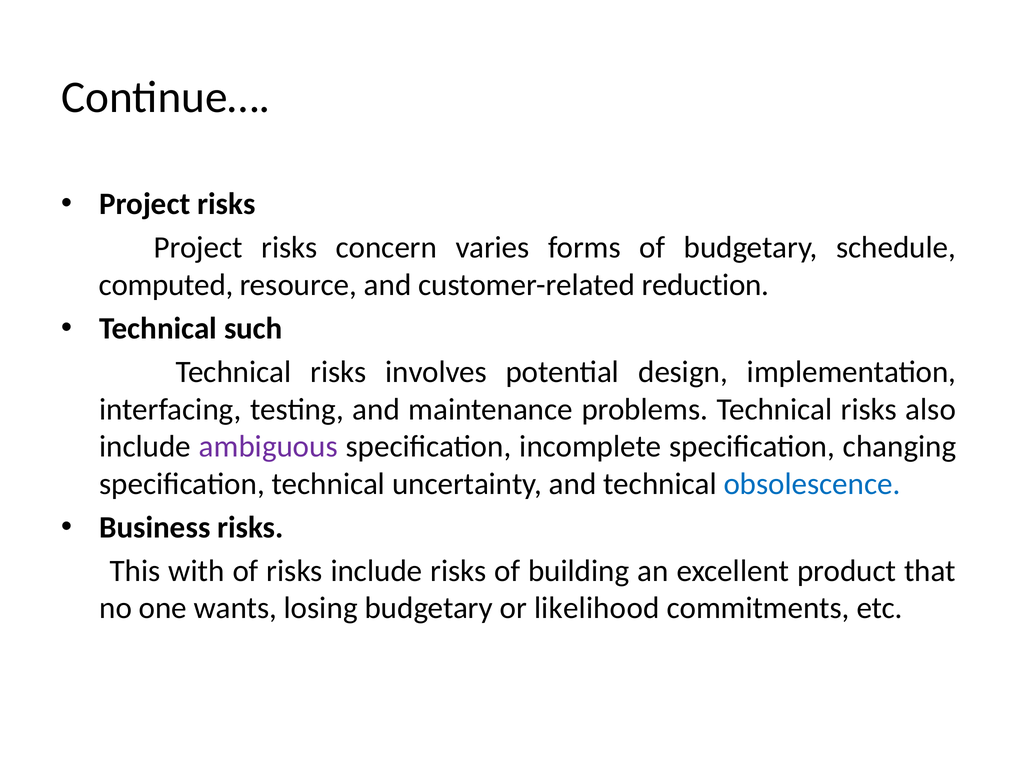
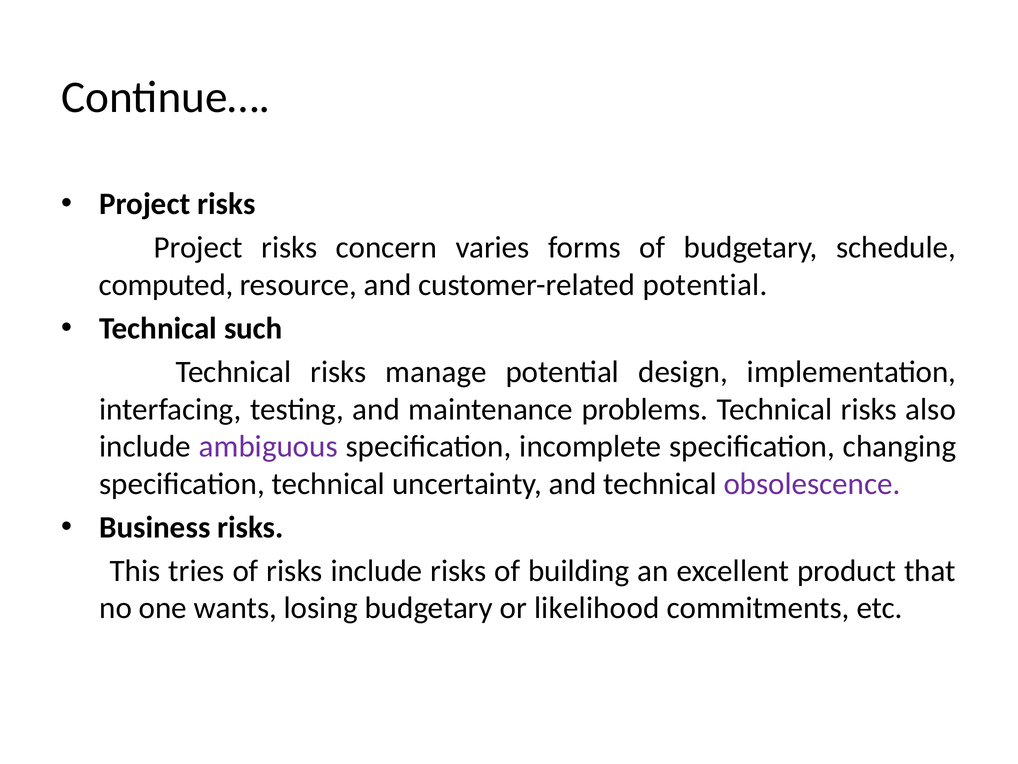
customer-related reduction: reduction -> potential (705, 285)
involves: involves -> manage (436, 372)
obsolescence colour: blue -> purple (812, 484)
with: with -> tries (196, 571)
